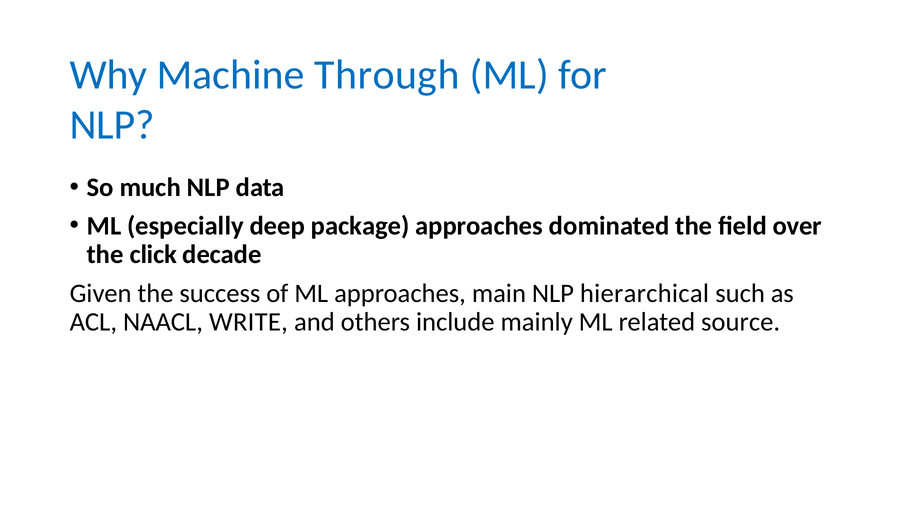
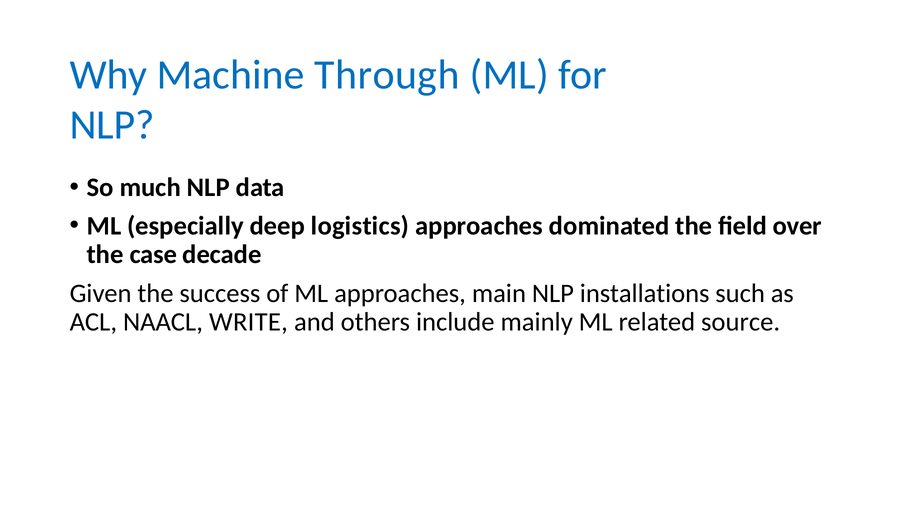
package: package -> logistics (360, 226)
click: click -> case (153, 255)
hierarchical: hierarchical -> installations (645, 294)
